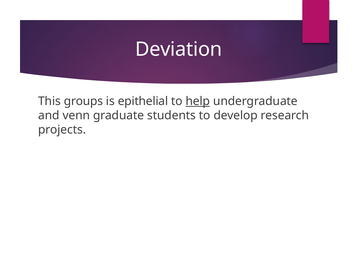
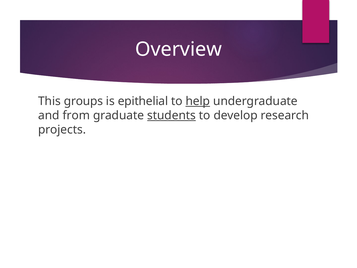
Deviation: Deviation -> Overview (179, 49)
venn: venn -> from (76, 115)
students underline: none -> present (171, 115)
